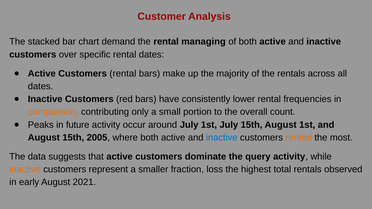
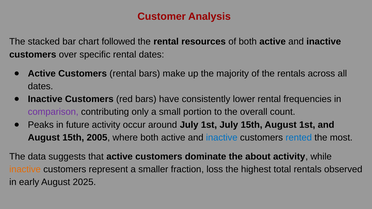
demand: demand -> followed (118, 42)
managing: managing -> resources (204, 42)
comparison colour: orange -> purple (53, 112)
rented colour: orange -> blue (299, 138)
query: query -> about (258, 157)
2021: 2021 -> 2025 (84, 182)
